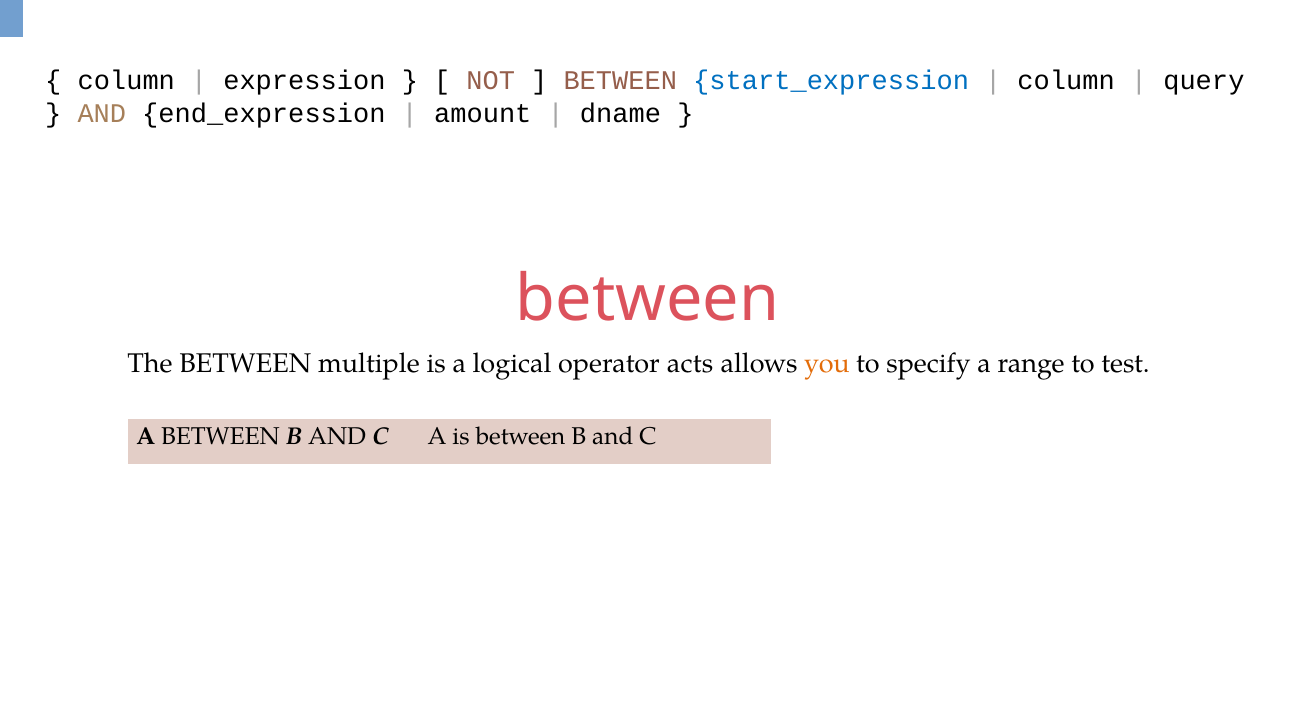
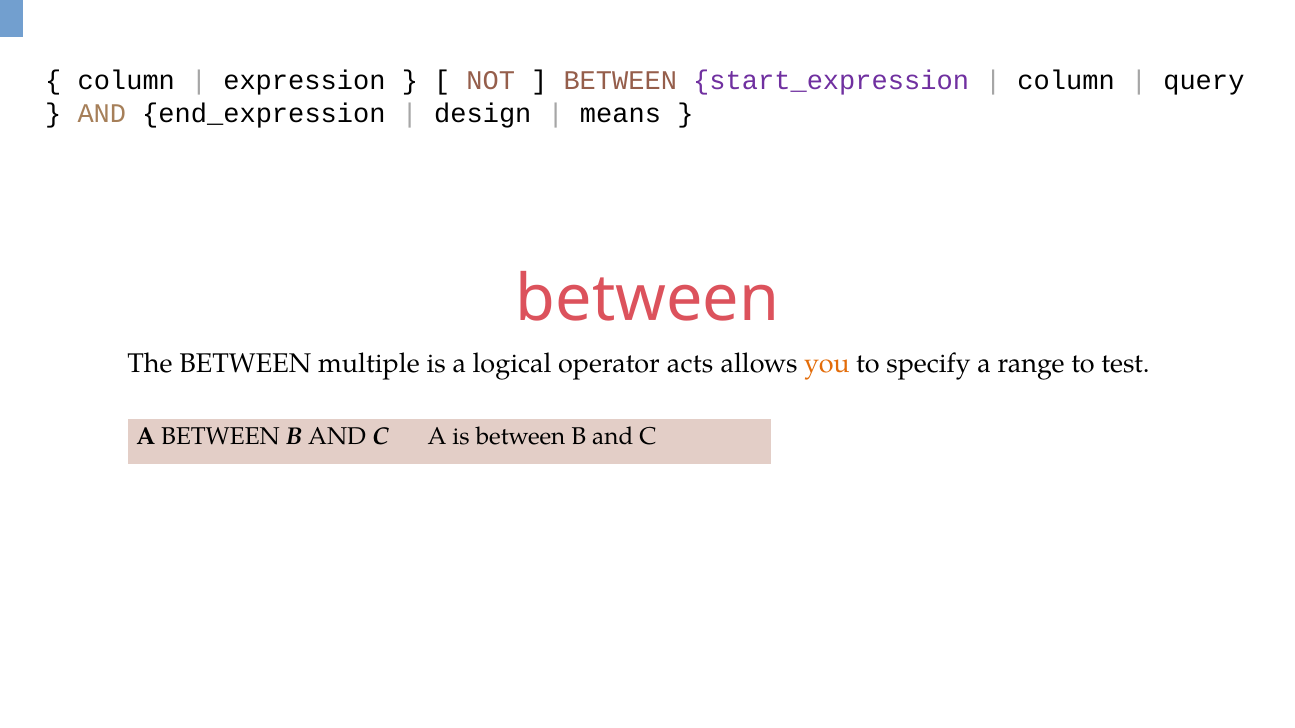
start_expression colour: blue -> purple (831, 81)
amount: amount -> design (483, 113)
dname: dname -> means (621, 113)
